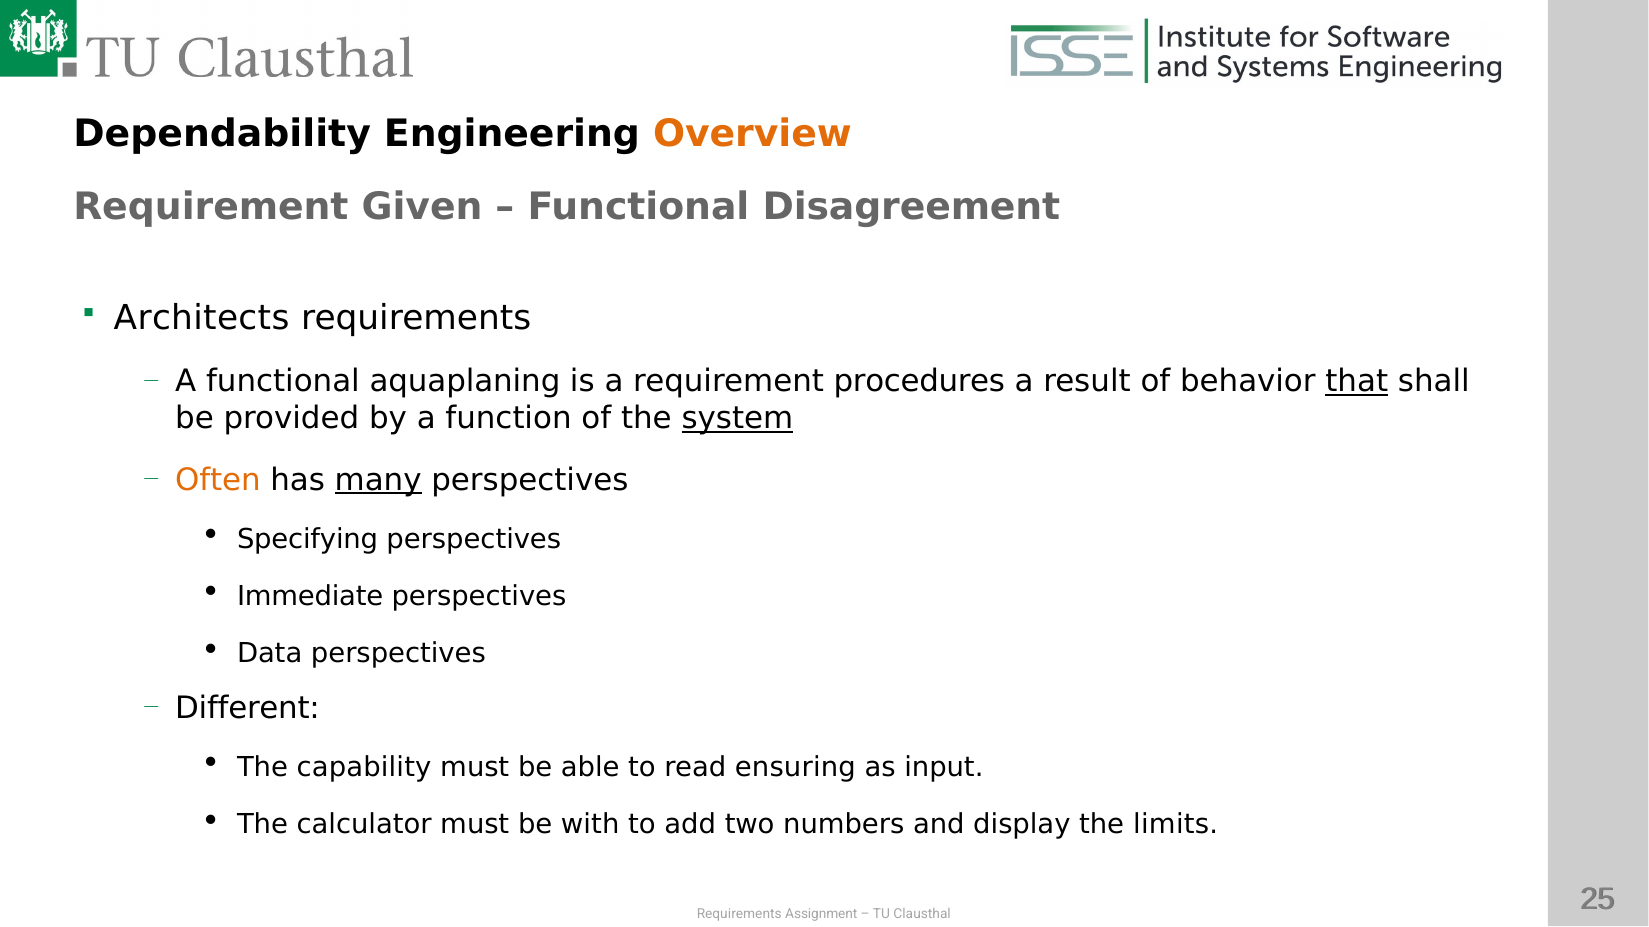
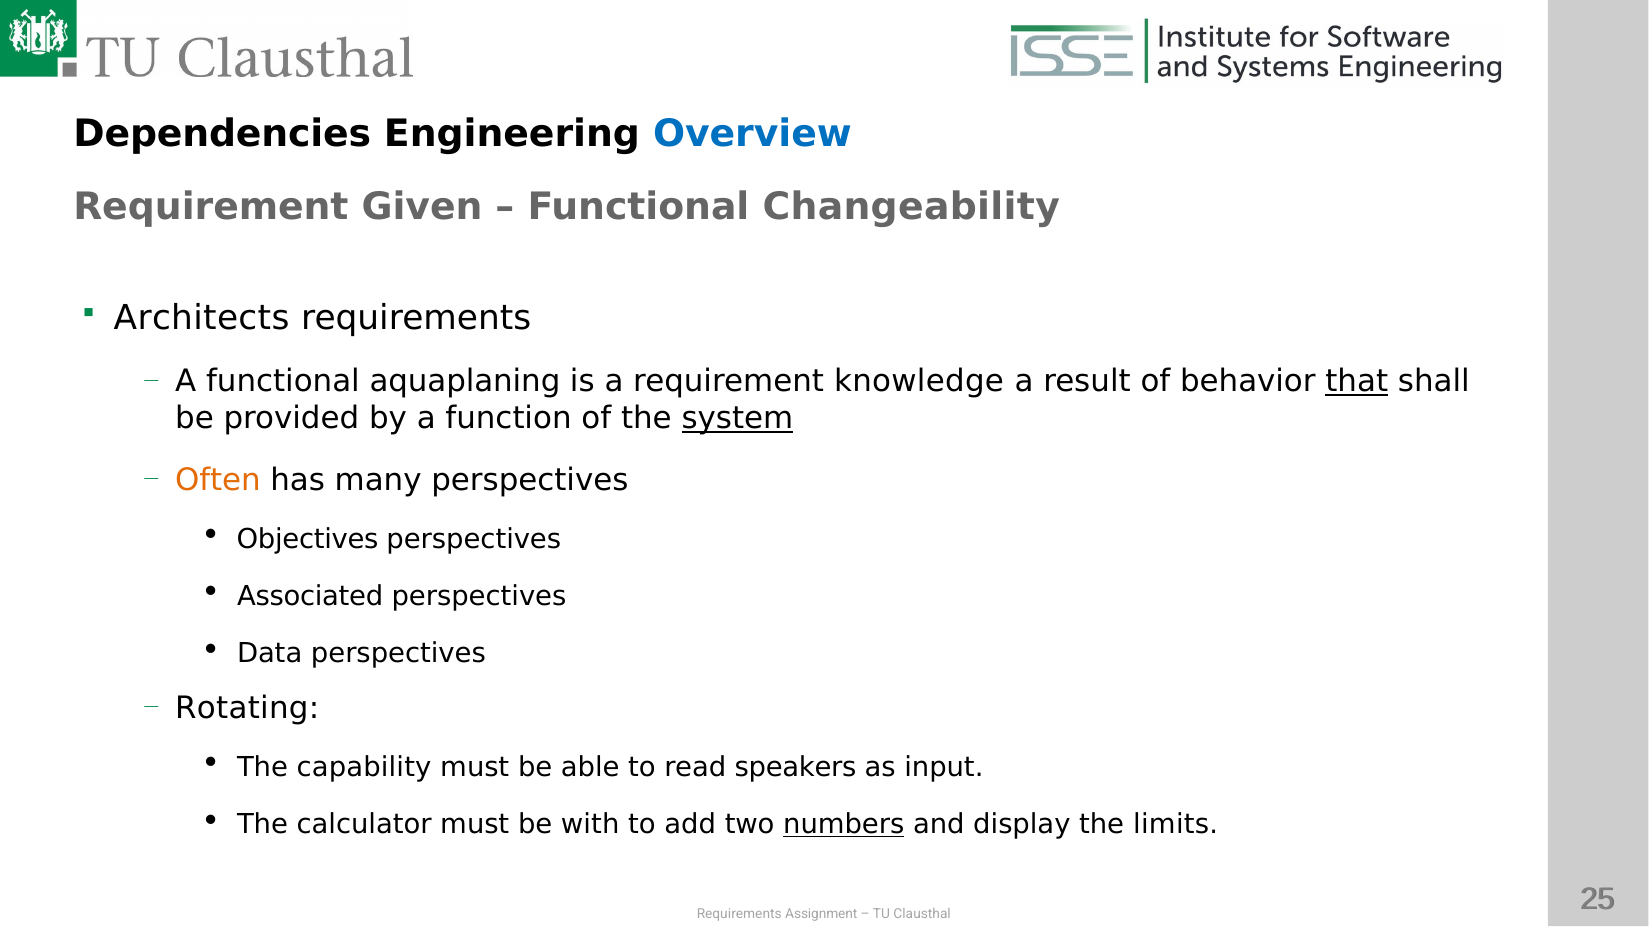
Dependability: Dependability -> Dependencies (222, 134)
Overview colour: orange -> blue (752, 134)
Disagreement: Disagreement -> Changeability (911, 208)
procedures: procedures -> knowledge (919, 382)
many underline: present -> none (378, 480)
Specifying: Specifying -> Objectives (308, 539)
Immediate: Immediate -> Associated (310, 597)
Different: Different -> Rotating (247, 709)
ensuring: ensuring -> speakers (796, 768)
numbers underline: none -> present (844, 825)
